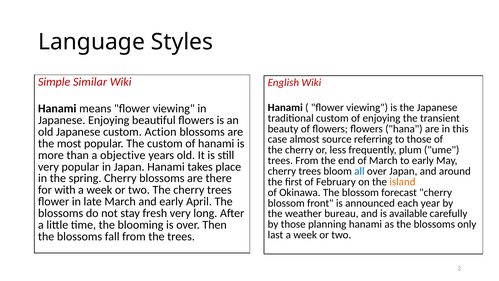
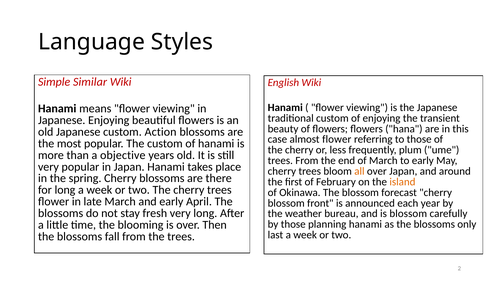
almost source: source -> flower (337, 139)
all colour: blue -> orange (359, 171)
for with: with -> long (65, 190)
is available: available -> blossom (408, 213)
